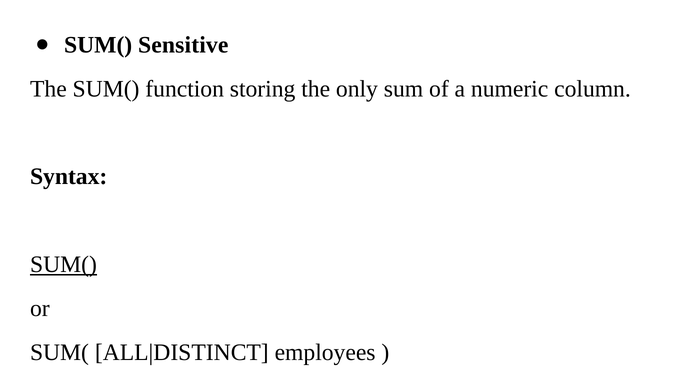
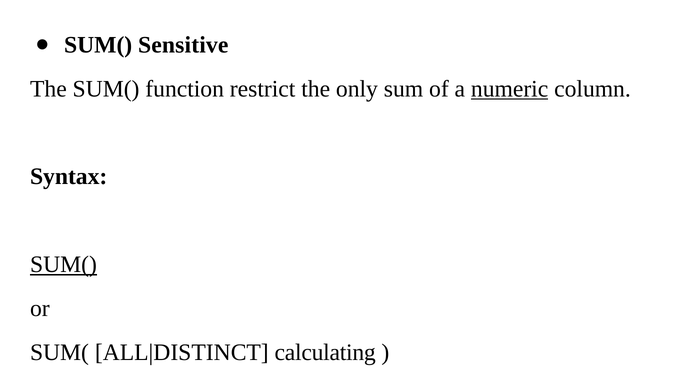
storing: storing -> restrict (263, 89)
numeric underline: none -> present (510, 89)
employees: employees -> calculating (325, 352)
